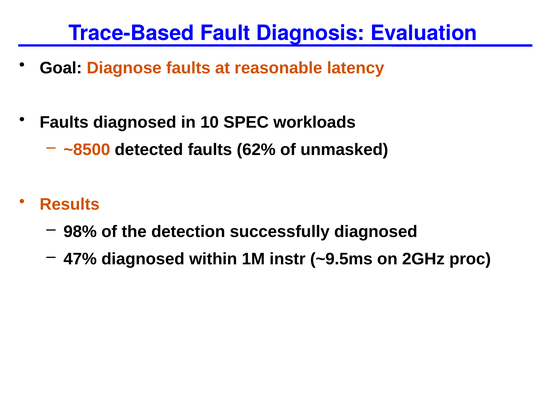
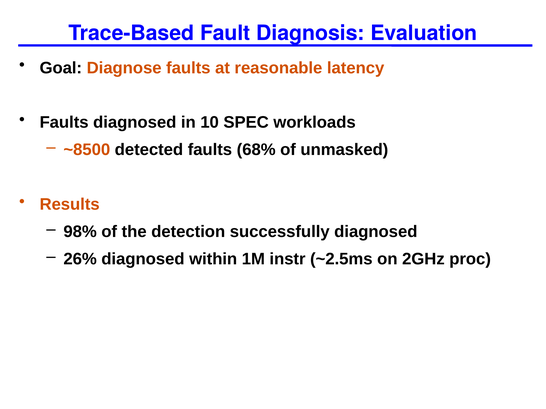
62%: 62% -> 68% (256, 150)
47%: 47% -> 26% (80, 259)
~9.5ms: ~9.5ms -> ~2.5ms (341, 259)
